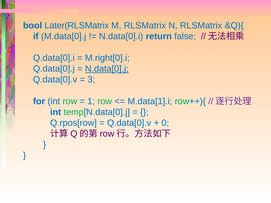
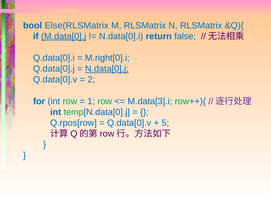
Later(RLSMatrix: Later(RLSMatrix -> Else(RLSMatrix (77, 25)
M.data[0].j underline: none -> present (64, 36)
3: 3 -> 2 (91, 80)
M.data[1].i: M.data[1].i -> M.data[3].i (150, 101)
0: 0 -> 5 (165, 123)
